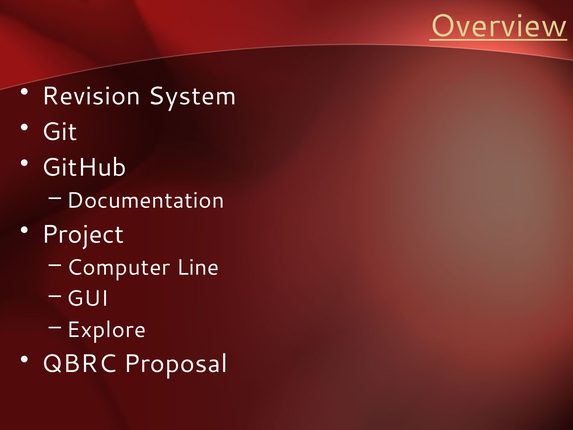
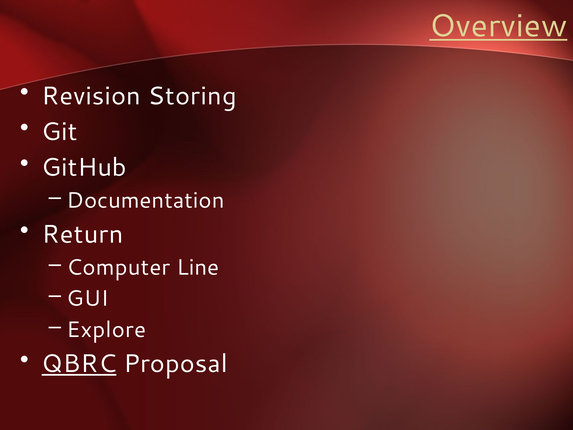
System: System -> Storing (192, 96)
Project: Project -> Return (83, 234)
QBRC underline: none -> present (79, 364)
